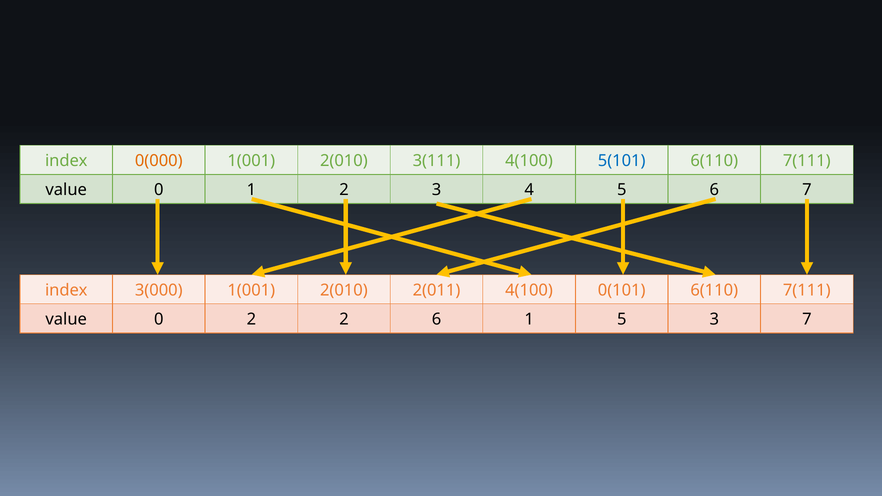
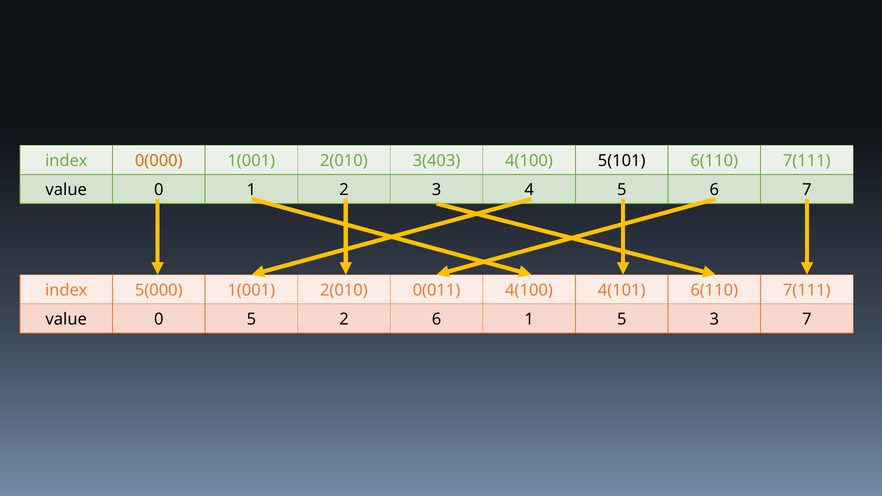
3(111: 3(111 -> 3(403 (437, 161)
5(101 colour: blue -> black (622, 161)
3(000: 3(000 -> 5(000 (159, 290)
2(011: 2(011 -> 0(011 (437, 290)
0(101: 0(101 -> 4(101 (622, 290)
0 2: 2 -> 5 (251, 319)
